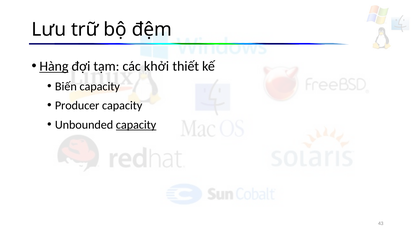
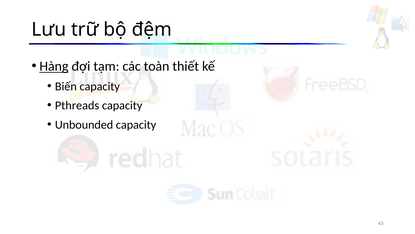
khởi: khởi -> toàn (157, 66)
Producer: Producer -> Pthreads (77, 105)
capacity underline: present -> none (136, 124)
